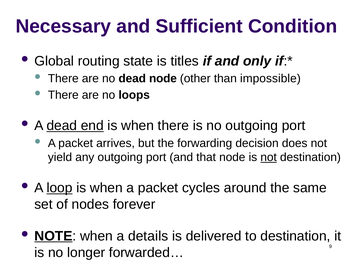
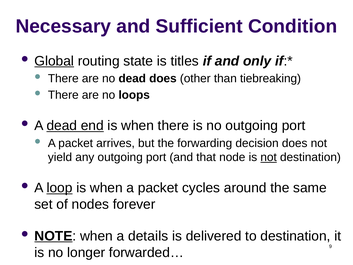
Global underline: none -> present (54, 61)
dead node: node -> does (163, 78)
impossible: impossible -> tiebreaking (270, 78)
